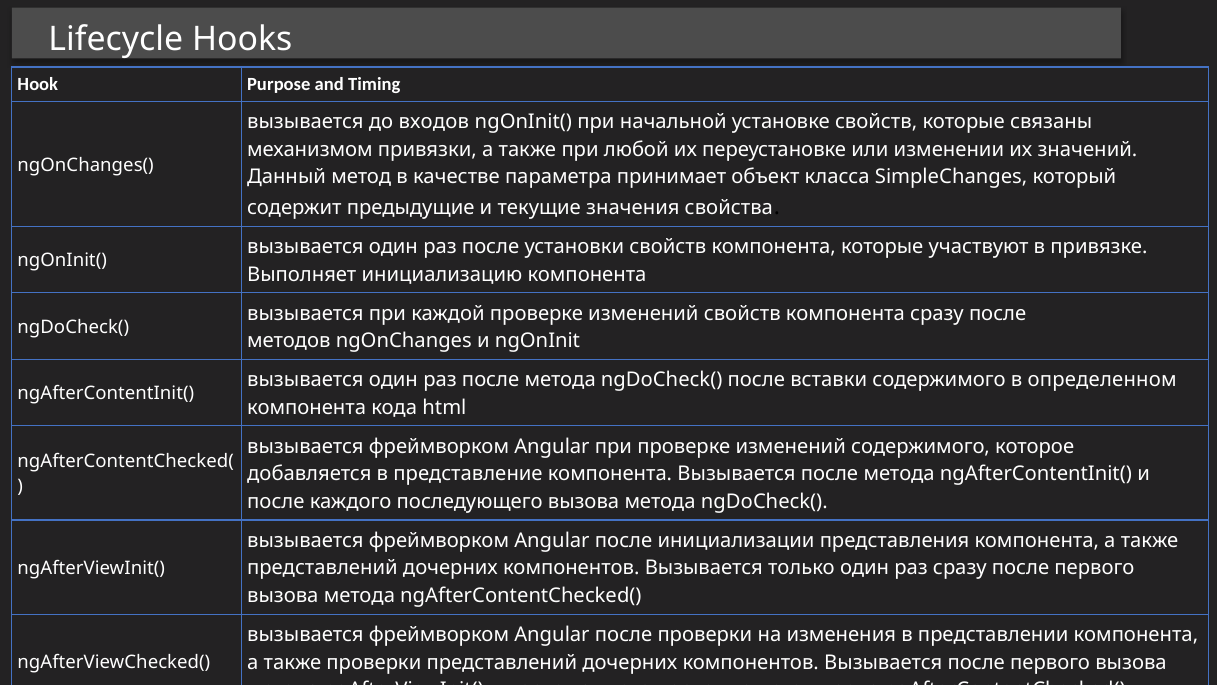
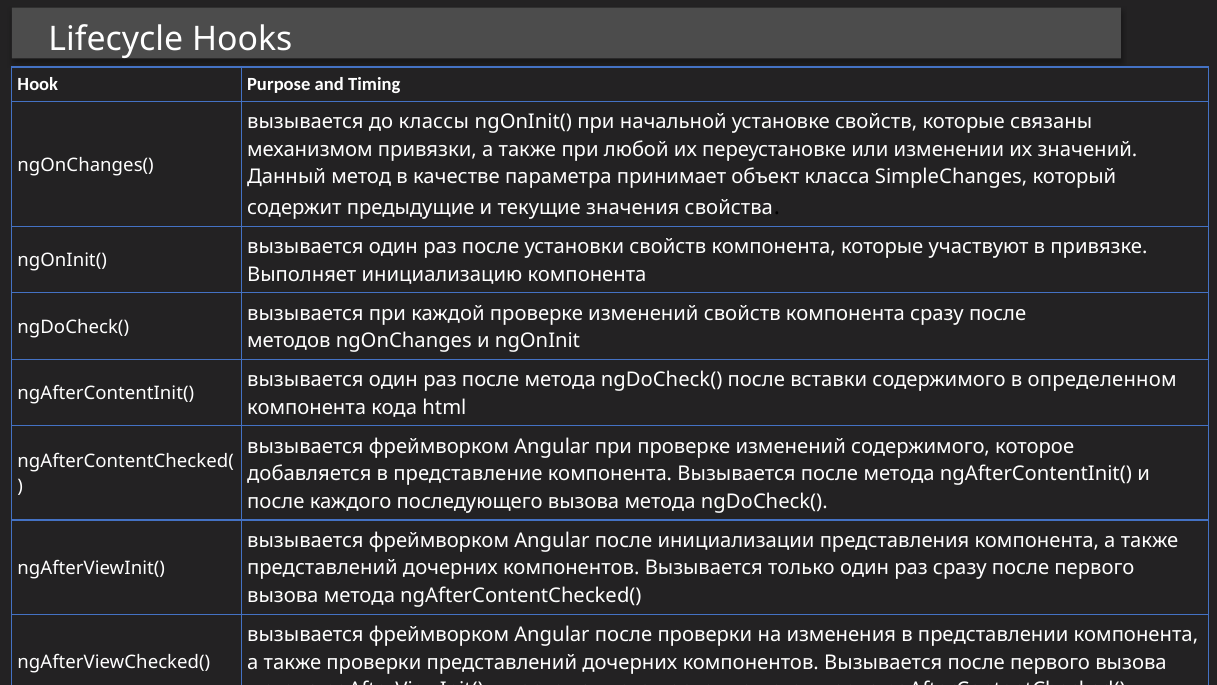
входов: входов -> классы (434, 122)
